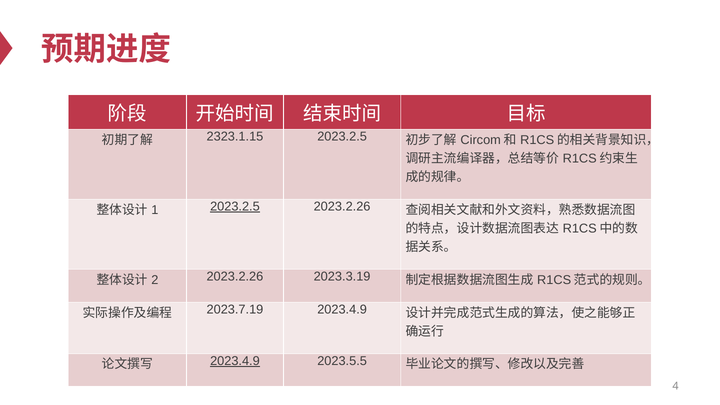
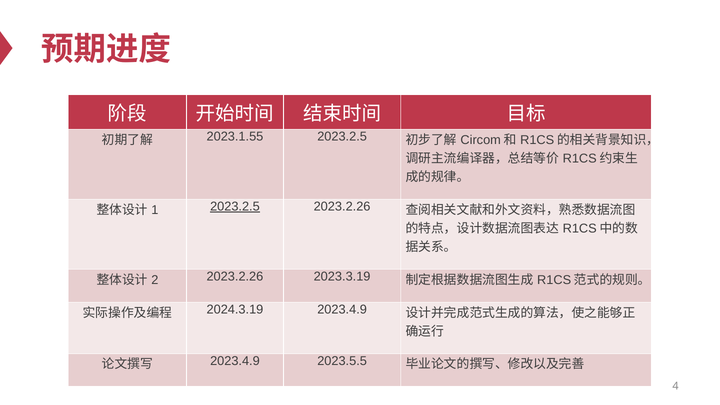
2323.1.15: 2323.1.15 -> 2023.1.55 (235, 137)
2023.7.19: 2023.7.19 -> 2024.3.19 (235, 310)
2023.4.9 underline: present -> none (235, 361)
